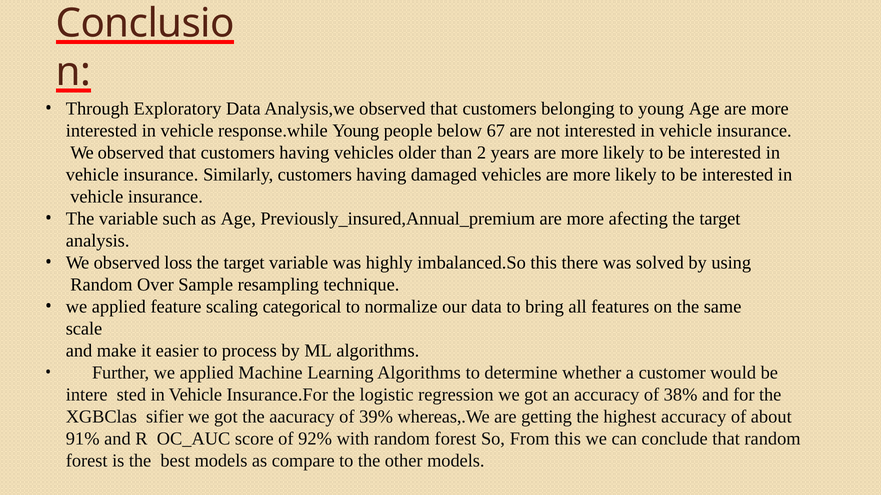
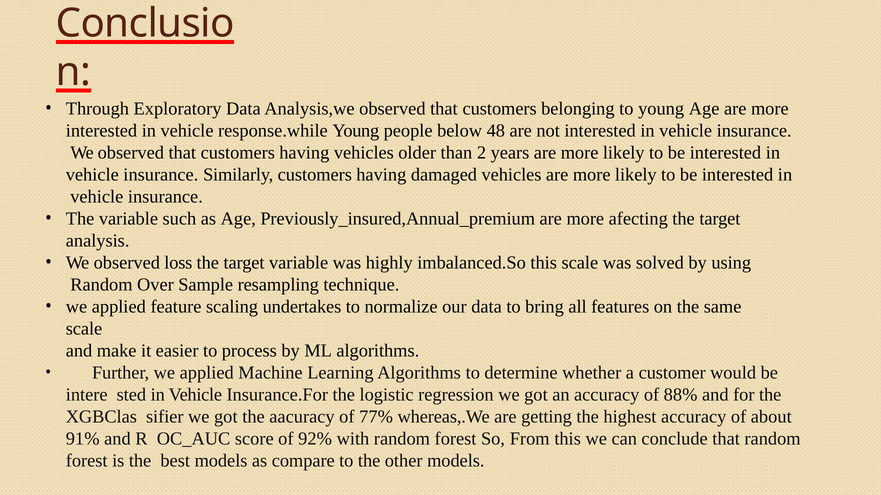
67: 67 -> 48 (496, 131)
this there: there -> scale (580, 263)
categorical: categorical -> undertakes (302, 307)
38%: 38% -> 88% (681, 395)
39%: 39% -> 77% (376, 417)
